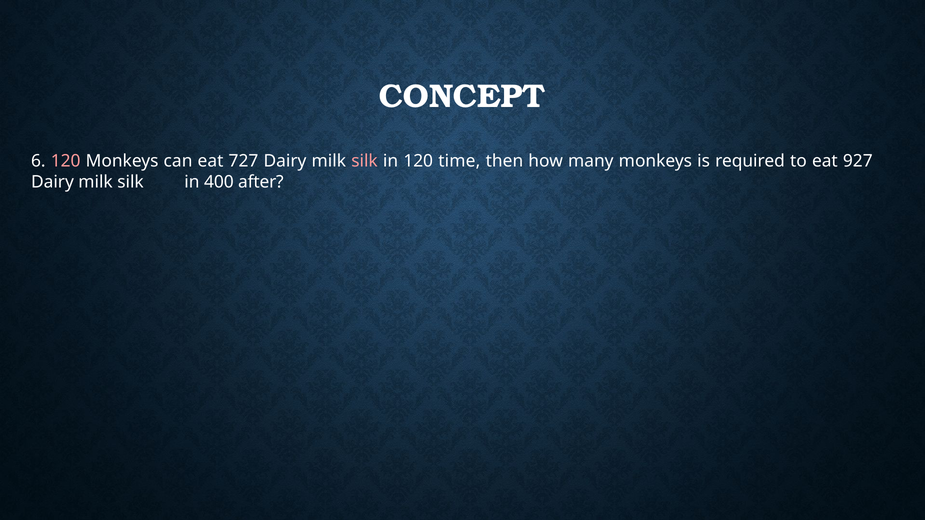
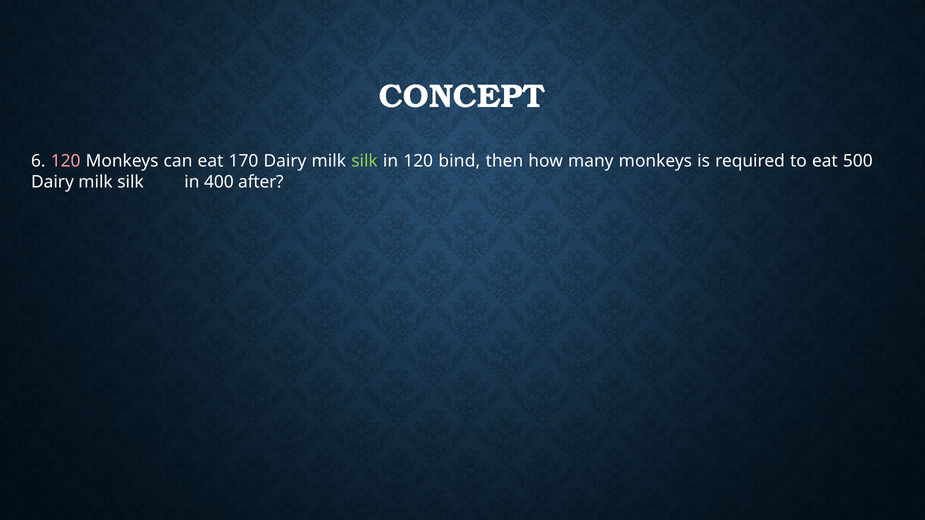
727: 727 -> 170 (243, 161)
silk colour: pink -> light green (364, 161)
time: time -> bind (459, 161)
927: 927 -> 500 (858, 161)
